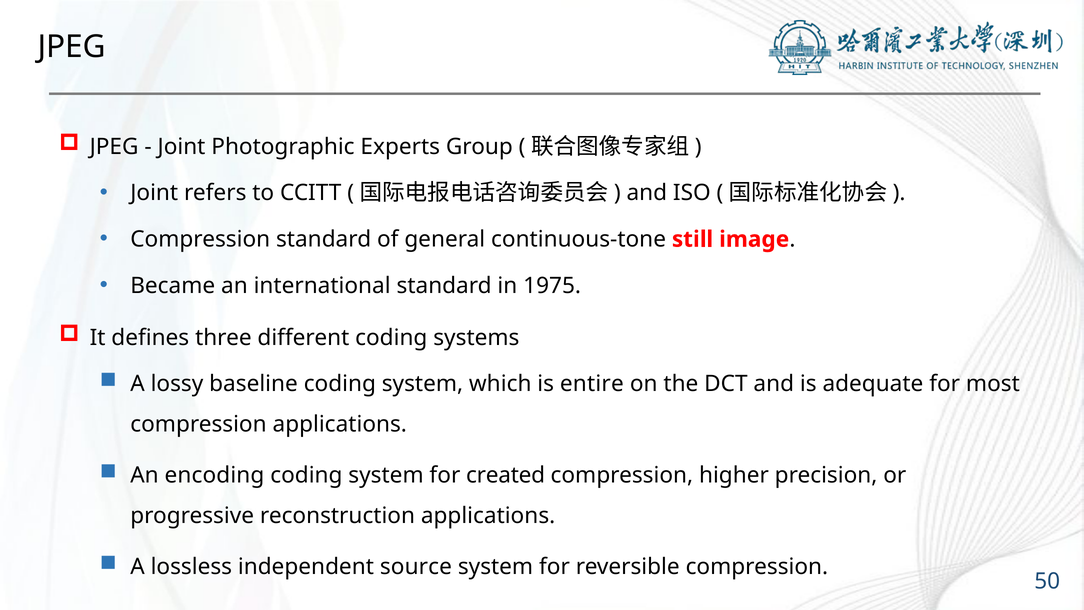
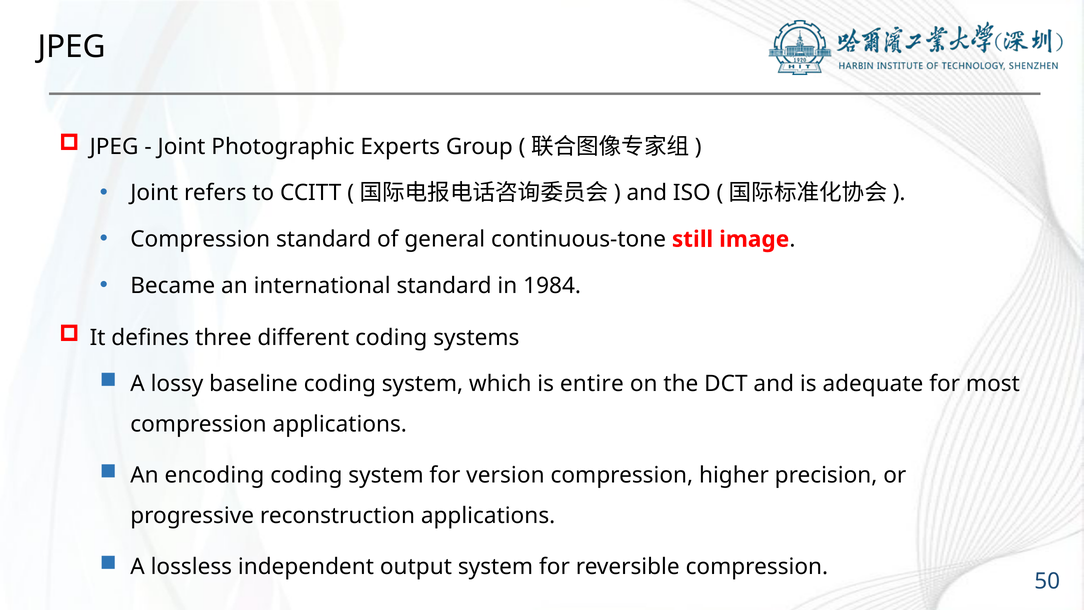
1975: 1975 -> 1984 (552, 285)
created: created -> version (505, 475)
source: source -> output (416, 567)
